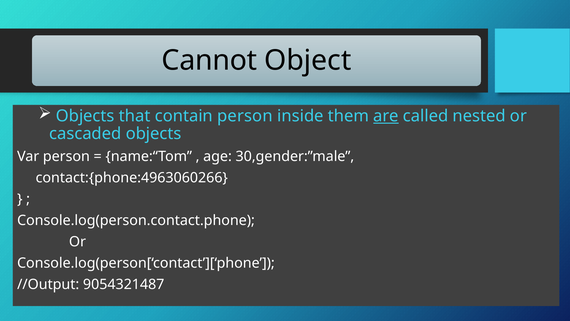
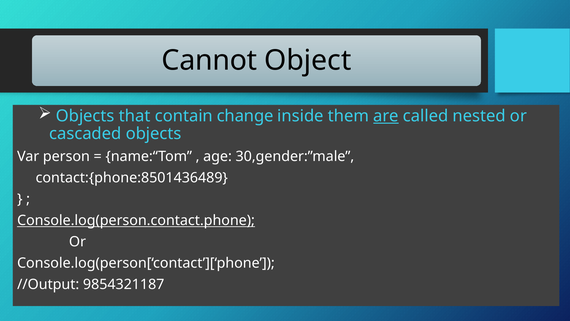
contain person: person -> change (245, 116)
contact:{phone:4963060266: contact:{phone:4963060266 -> contact:{phone:8501436489 (132, 178)
Console.log(person.contact.phone underline: none -> present (136, 220)
9054321487: 9054321487 -> 9854321187 (124, 284)
